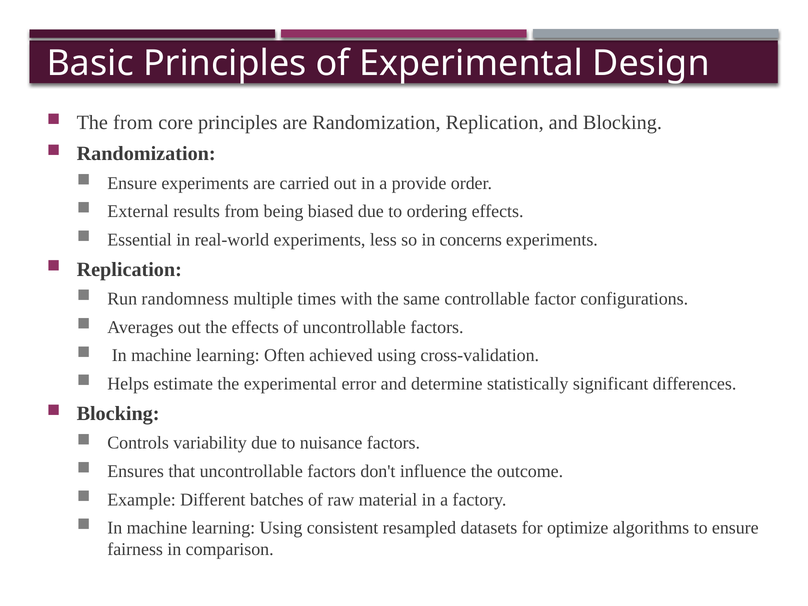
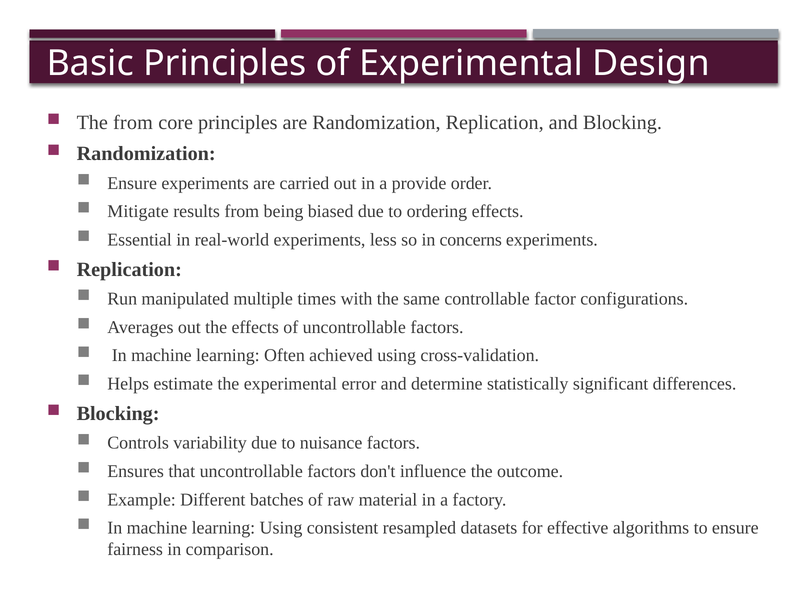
External: External -> Mitigate (138, 211)
randomness: randomness -> manipulated (185, 299)
optimize: optimize -> effective (578, 528)
